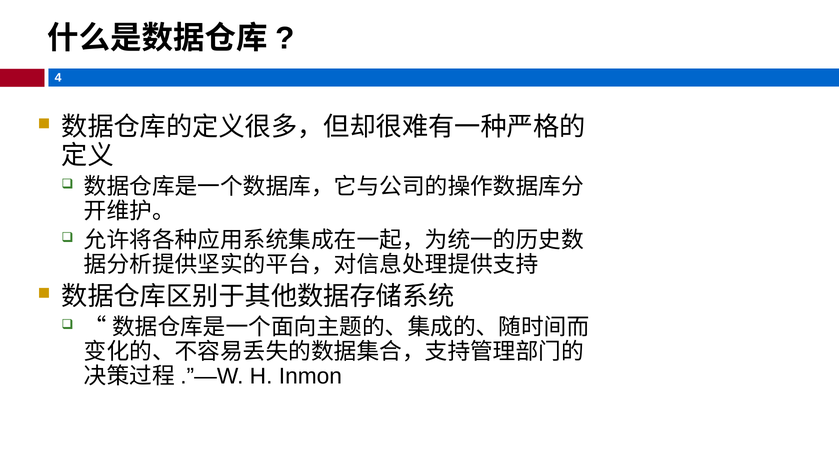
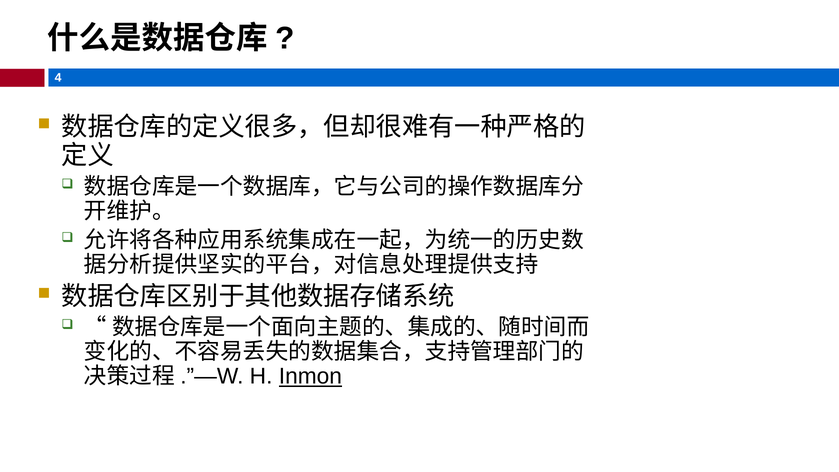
Inmon underline: none -> present (310, 376)
